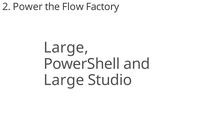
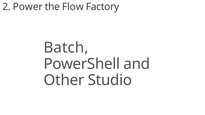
Large: Large -> Batch (66, 48)
Large: Large -> Other (64, 80)
